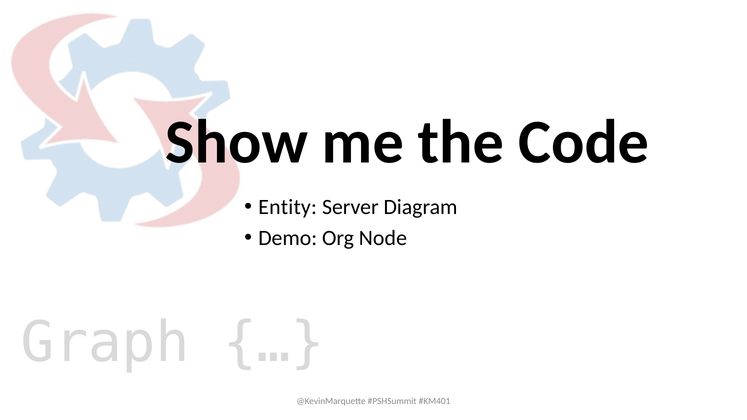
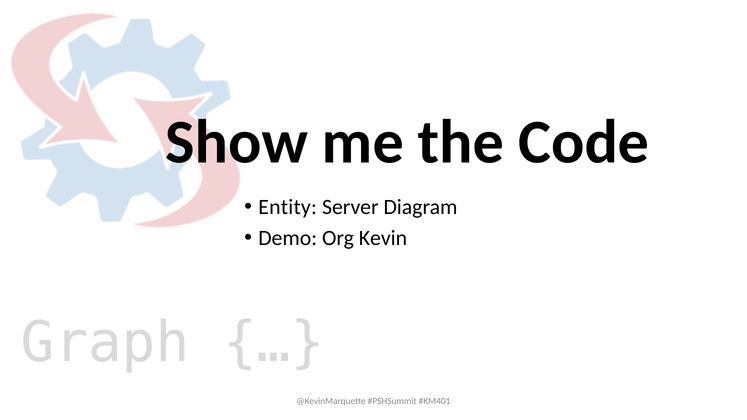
Node: Node -> Kevin (383, 238)
